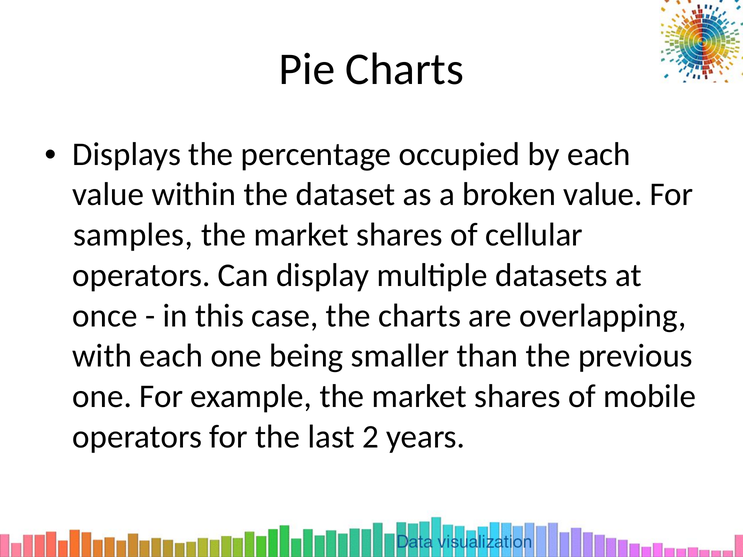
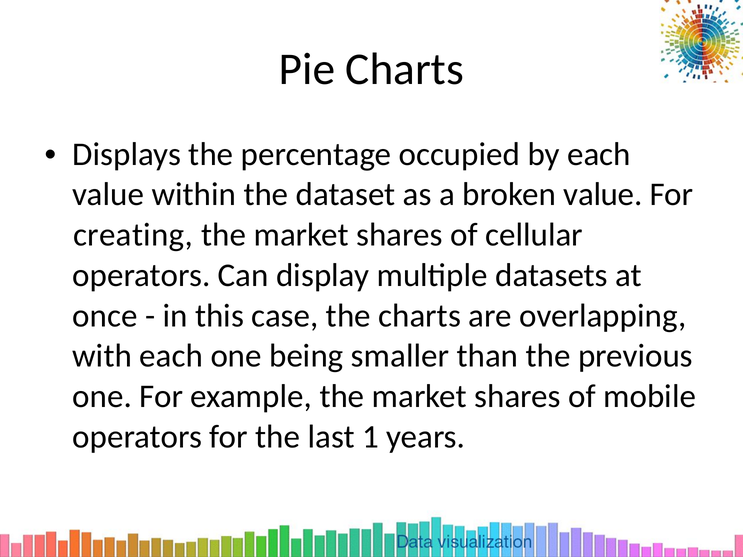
samples: samples -> creating (133, 235)
2: 2 -> 1 (370, 437)
